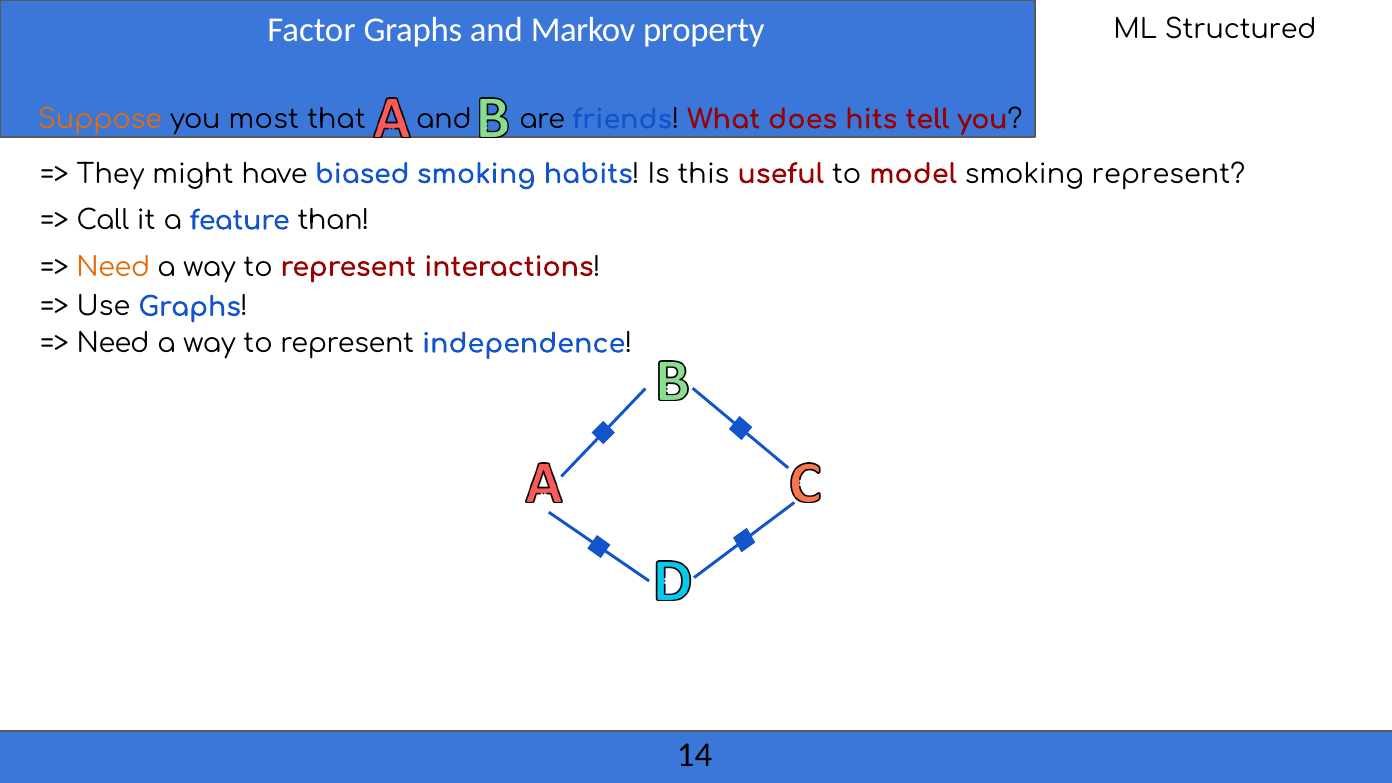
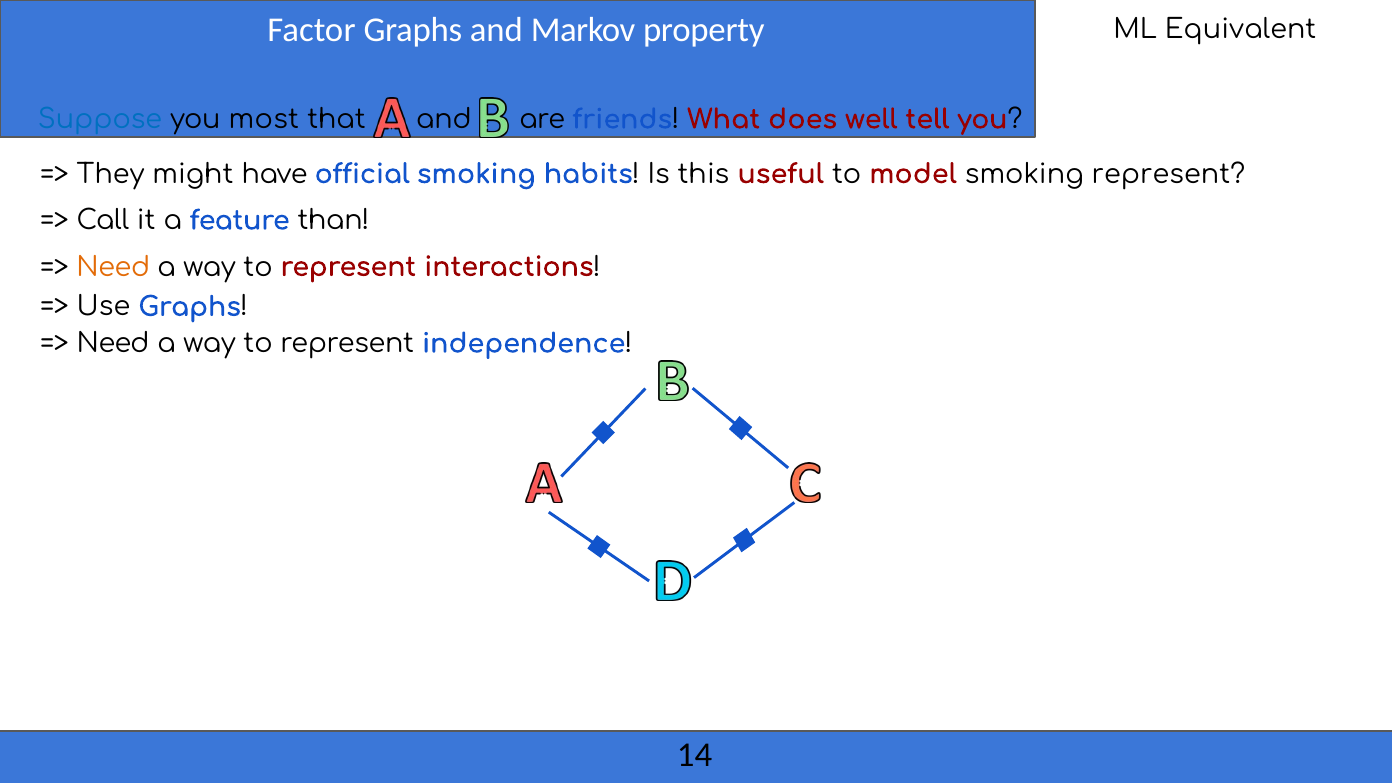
Structured: Structured -> Equivalent (1241, 30)
Suppose colour: orange -> blue (100, 120)
hits: hits -> well (871, 120)
biased: biased -> official (362, 174)
